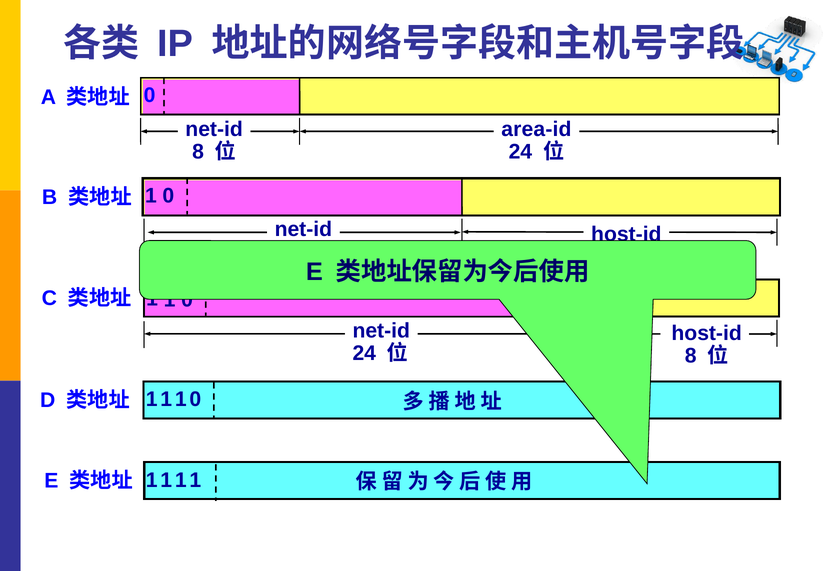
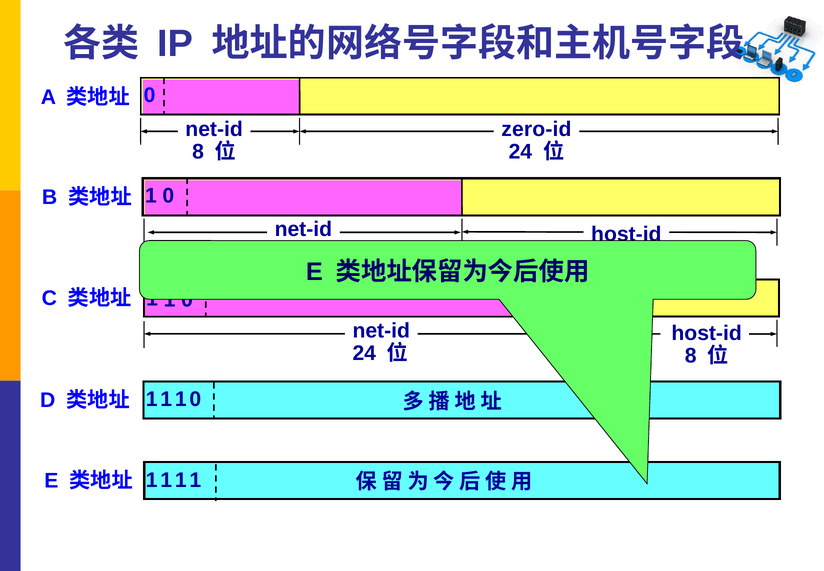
area-id: area-id -> zero-id (536, 129)
